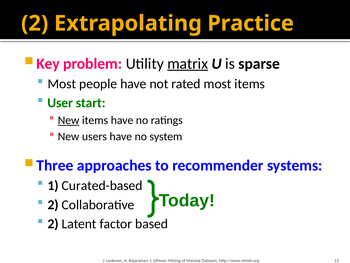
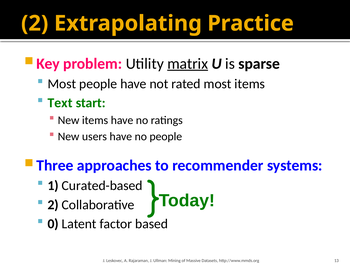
User: User -> Text (60, 103)
New underline: present -> none (69, 120)
no system: system -> people (166, 136)
2: 2 -> 0 (53, 223)
